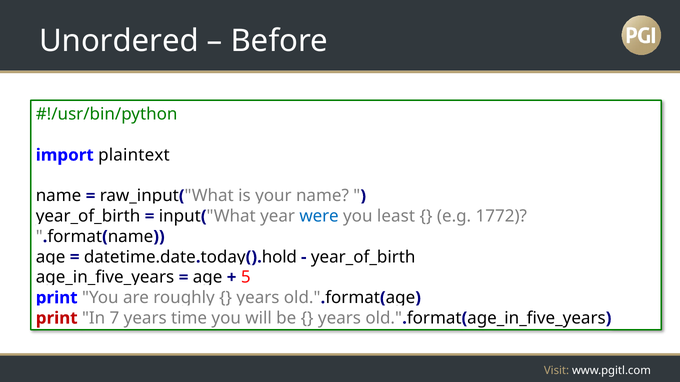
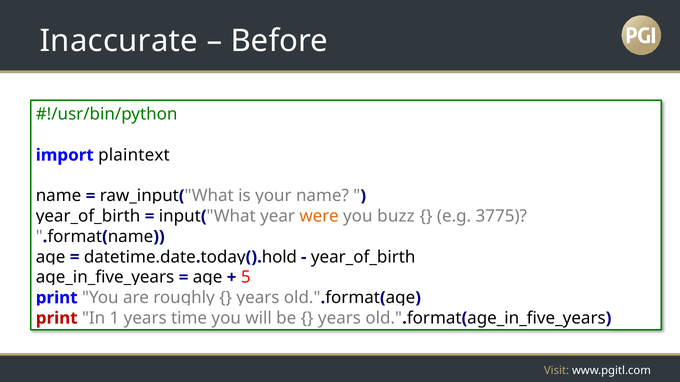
Unordered: Unordered -> Inaccurate (119, 41)
were colour: blue -> orange (319, 216)
least: least -> buzz (396, 216)
1772: 1772 -> 3775 (501, 216)
7: 7 -> 1 (114, 318)
